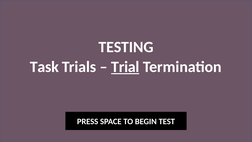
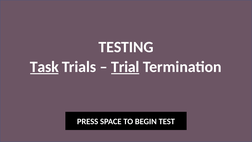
Task underline: none -> present (44, 67)
